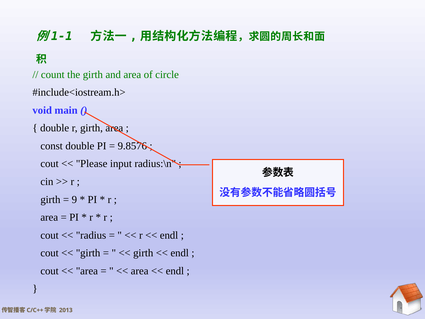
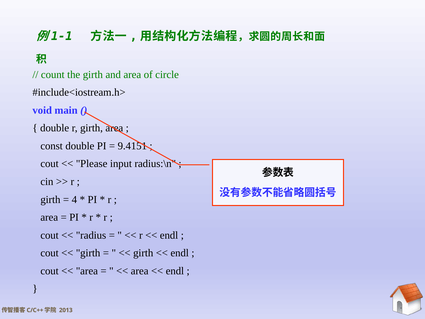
9.8576: 9.8576 -> 9.4151 (132, 146)
9: 9 -> 4 (74, 199)
